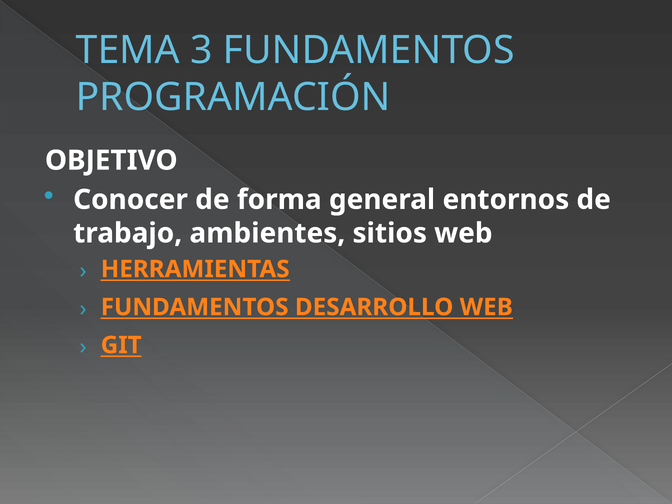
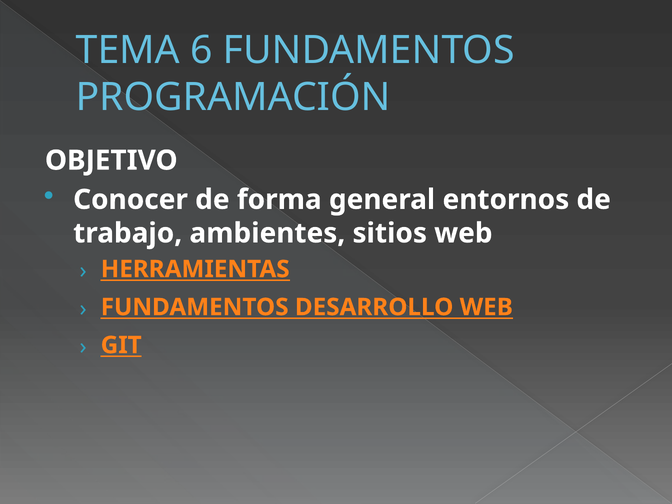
3: 3 -> 6 (201, 50)
